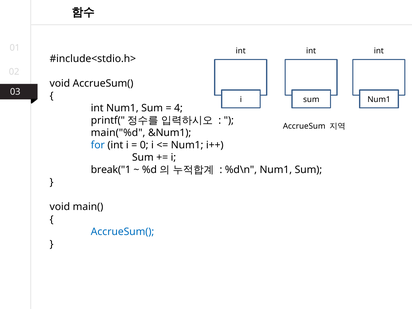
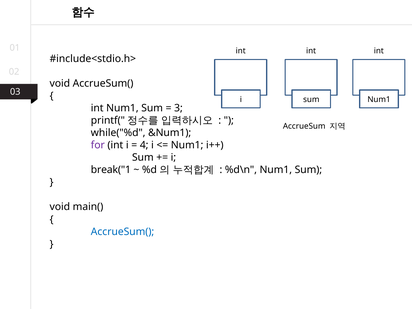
4: 4 -> 3 (178, 108)
main("%d: main("%d -> while("%d (118, 133)
for colour: blue -> purple (98, 145)
0: 0 -> 4 (144, 145)
